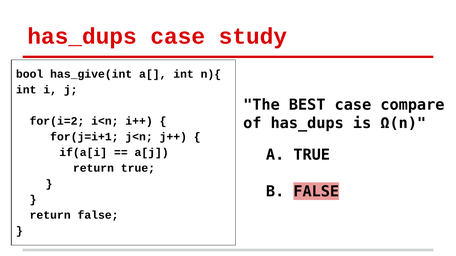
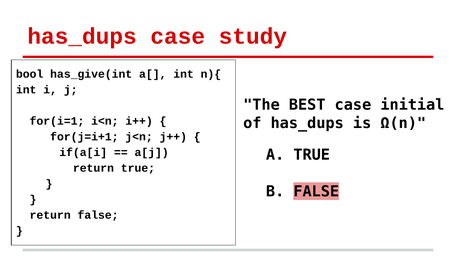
compare: compare -> initial (412, 105)
for(i=2: for(i=2 -> for(i=1 (57, 121)
